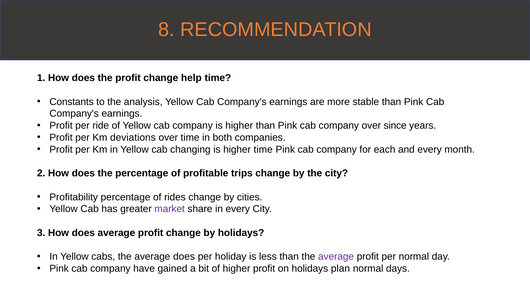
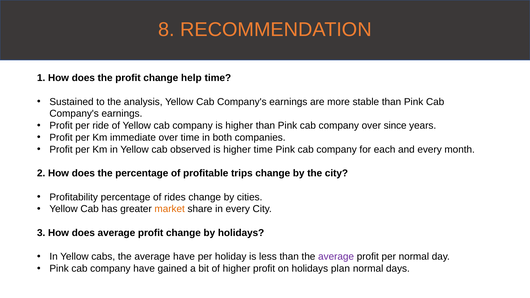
Constants: Constants -> Sustained (72, 102)
deviations: deviations -> immediate (133, 138)
changing: changing -> observed (190, 149)
market colour: purple -> orange (170, 209)
average does: does -> have (184, 257)
